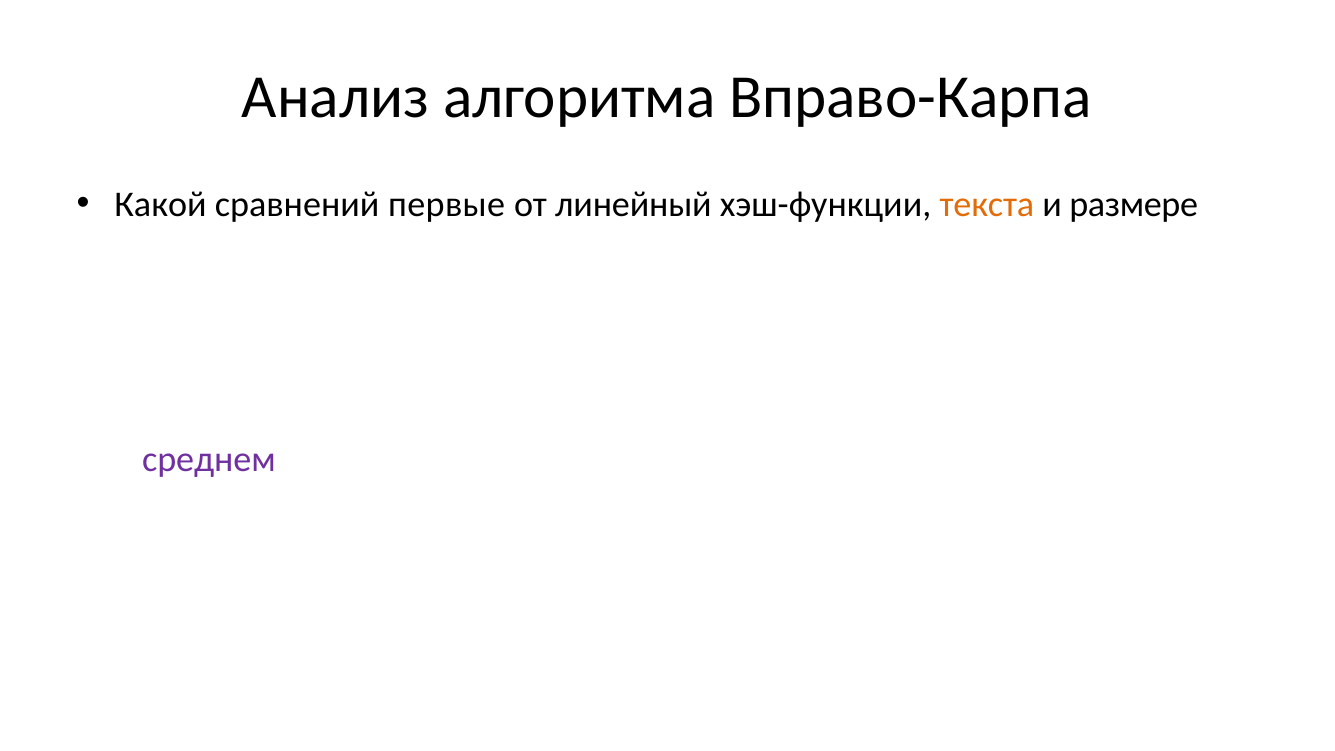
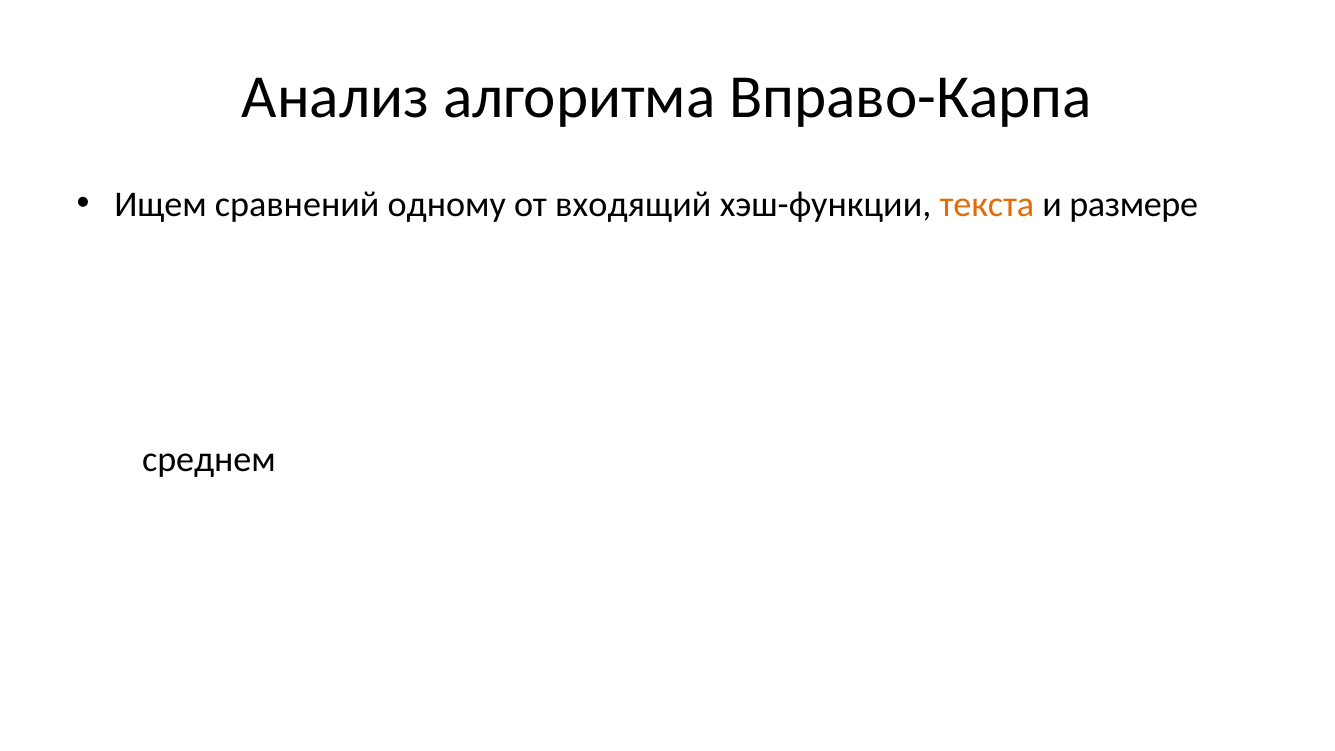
Какой: Какой -> Ищем (161, 204)
первые: первые -> одному (447, 204)
линейный: линейный -> входящий (633, 204)
среднем colour: purple -> black (209, 460)
